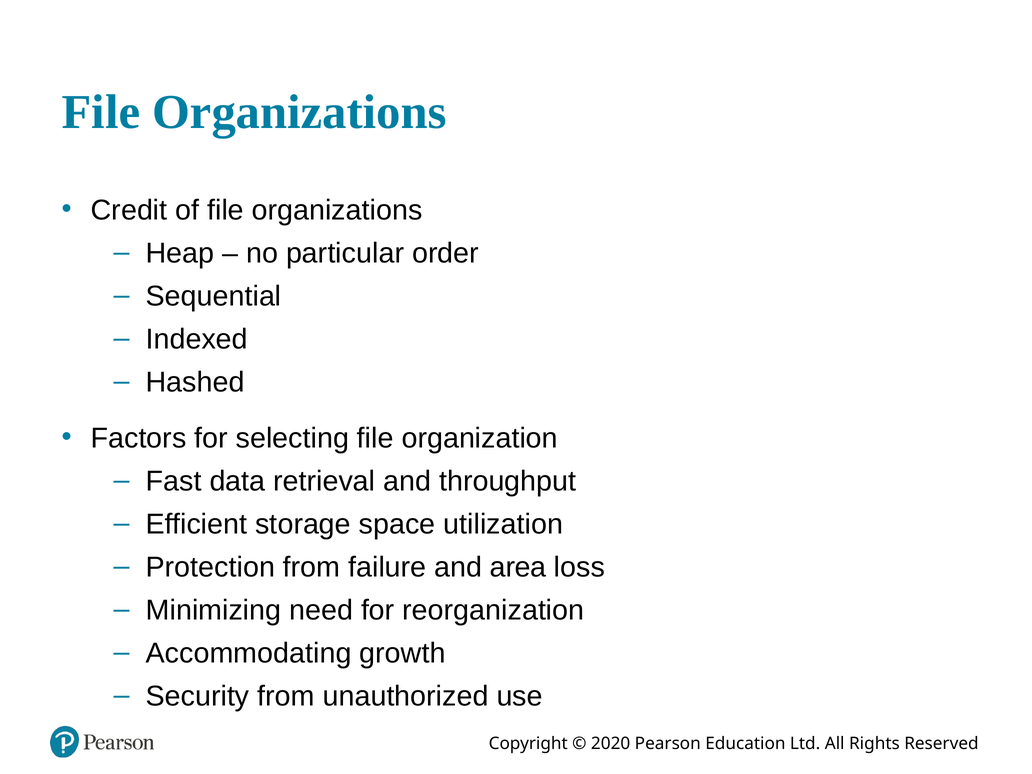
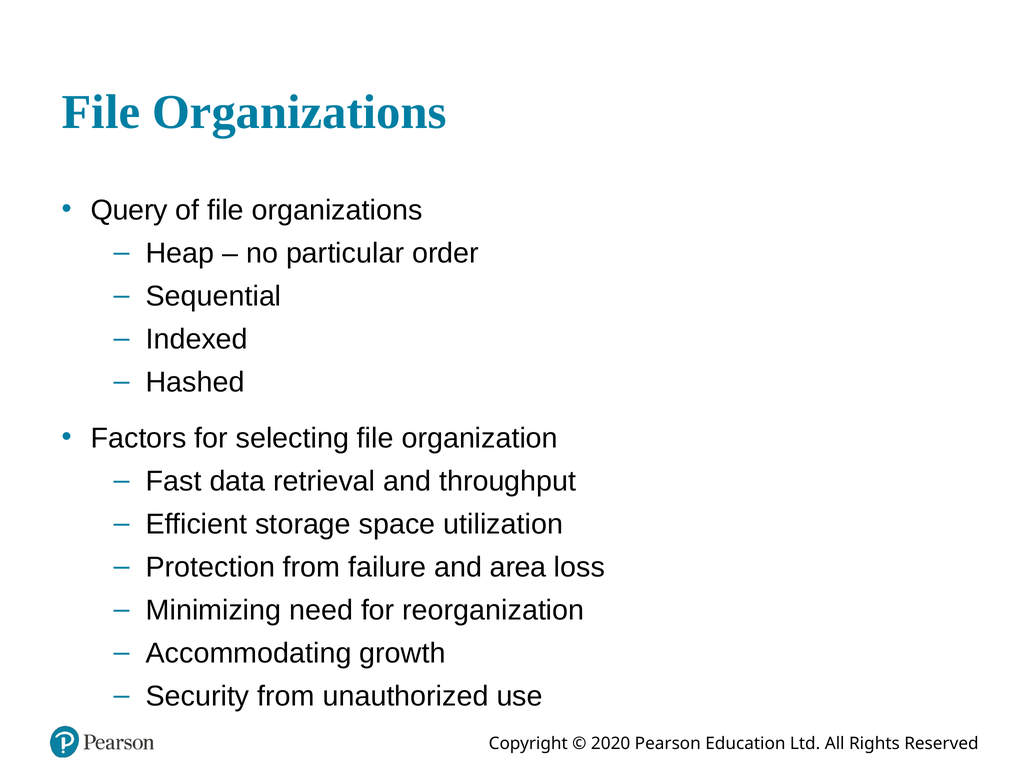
Credit: Credit -> Query (129, 210)
